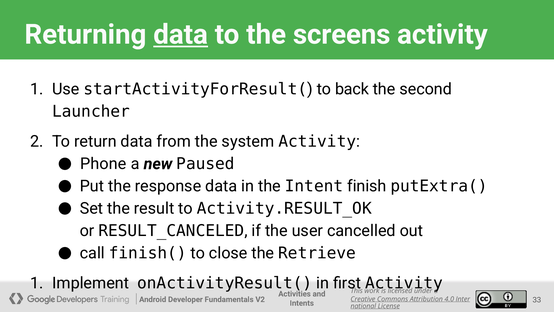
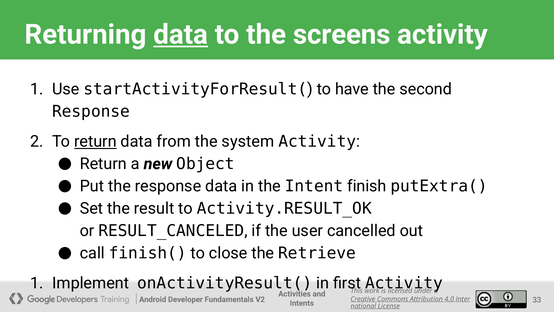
back: back -> have (352, 89)
Launcher: Launcher -> Response (91, 111)
return underline: none -> present (95, 141)
Phone: Phone -> Return (103, 164)
Paused: Paused -> Object (205, 164)
